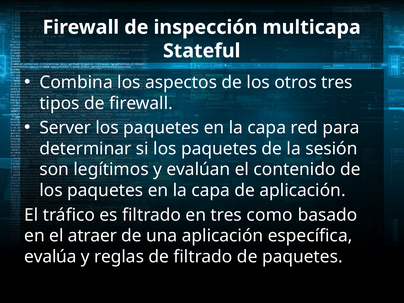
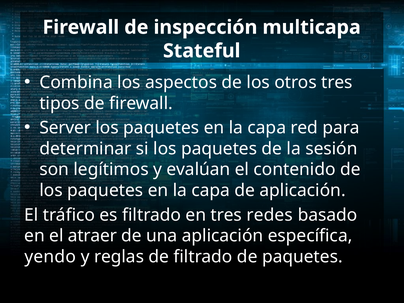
como: como -> redes (270, 215)
evalúa: evalúa -> yendo (50, 257)
